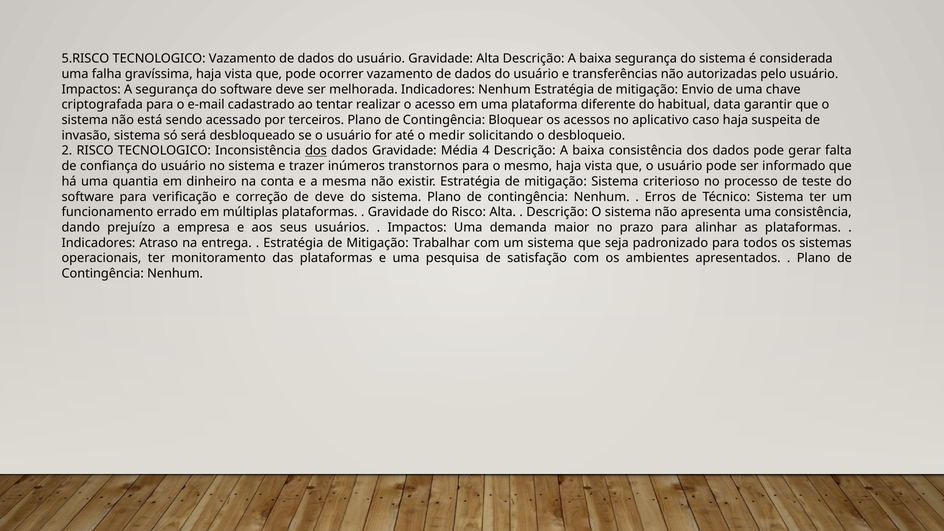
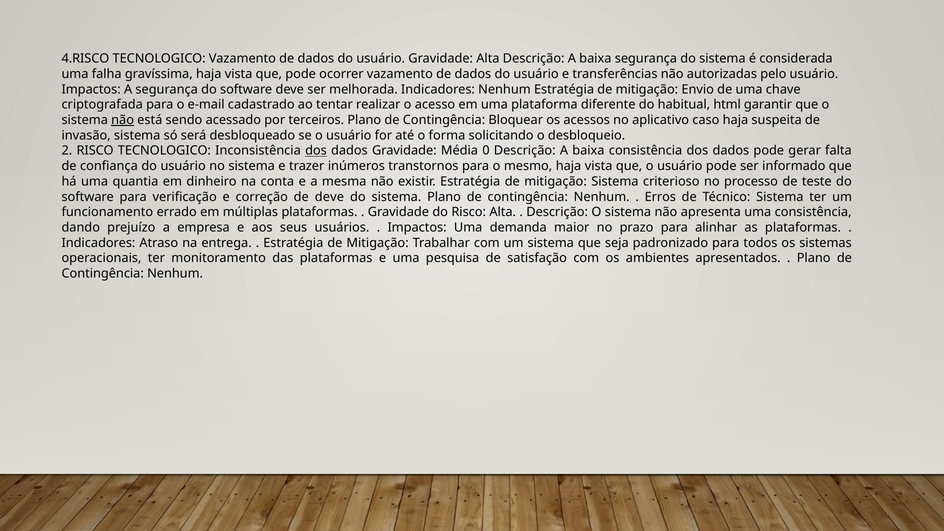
5.RISCO: 5.RISCO -> 4.RISCO (85, 59)
data: data -> html (727, 105)
não underline: none -> present (123, 120)
medir: medir -> forma (447, 135)
4: 4 -> 0 (486, 151)
